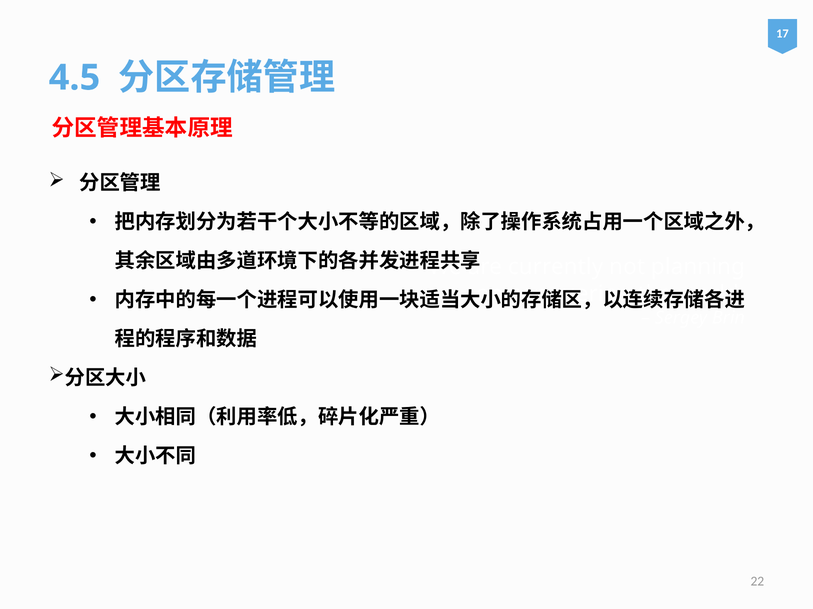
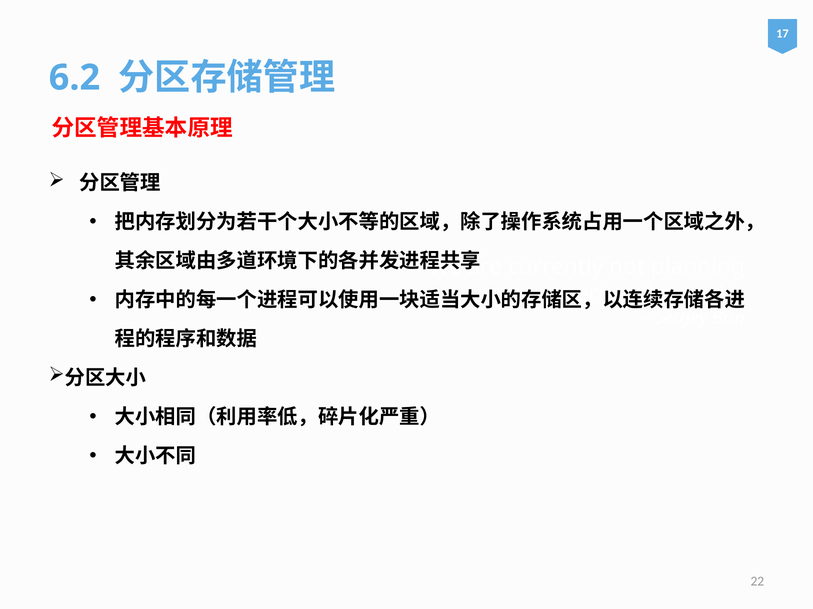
4.5: 4.5 -> 6.2 (74, 78)
